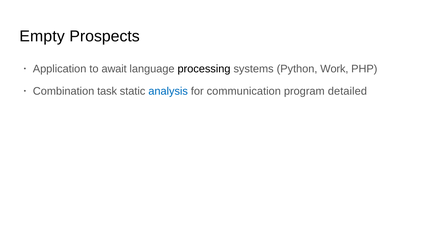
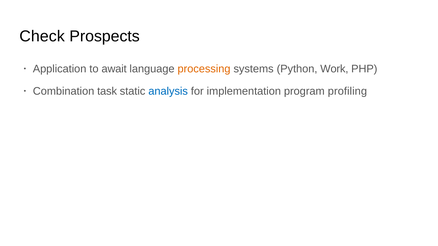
Empty: Empty -> Check (42, 36)
processing colour: black -> orange (204, 69)
communication: communication -> implementation (244, 91)
detailed: detailed -> profiling (347, 91)
